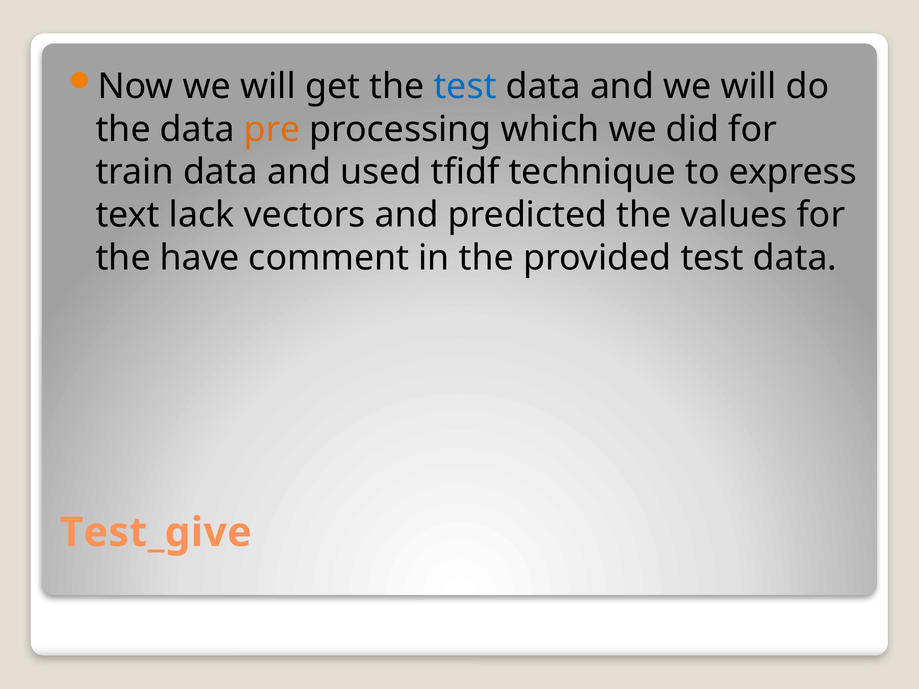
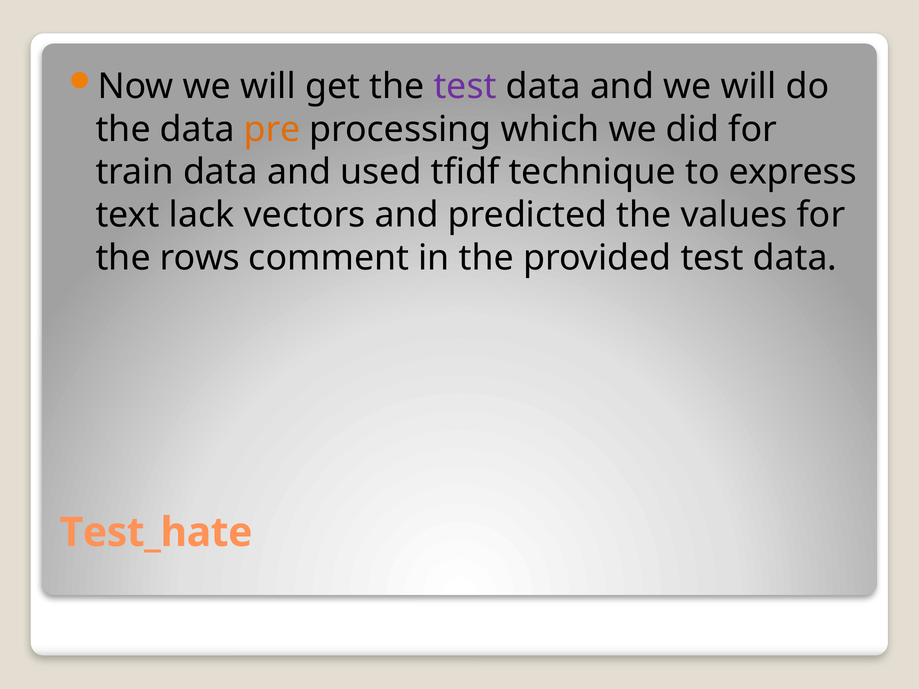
test colour: blue -> purple (465, 86)
have: have -> rows (200, 258)
Test_give: Test_give -> Test_hate (156, 533)
